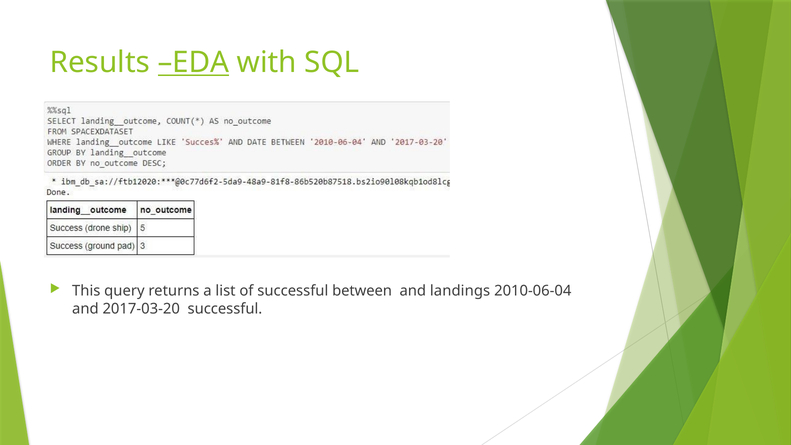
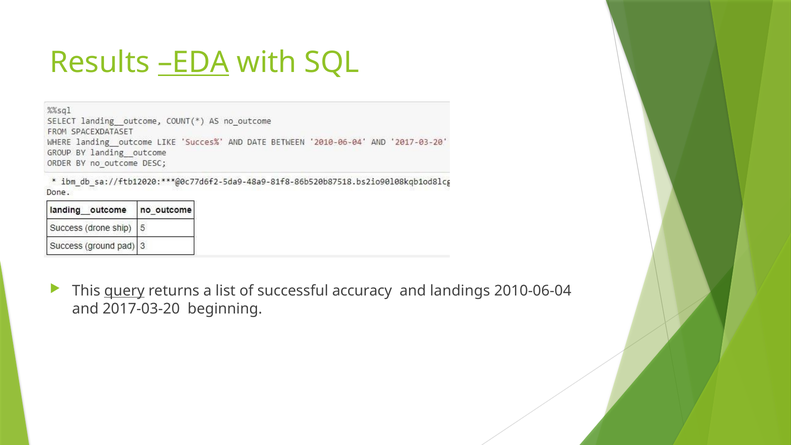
query underline: none -> present (124, 291)
between: between -> accuracy (362, 291)
2017-03-20 successful: successful -> beginning (225, 309)
